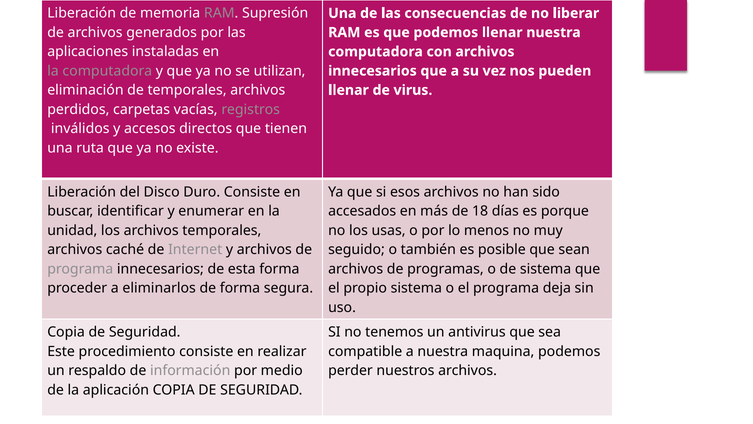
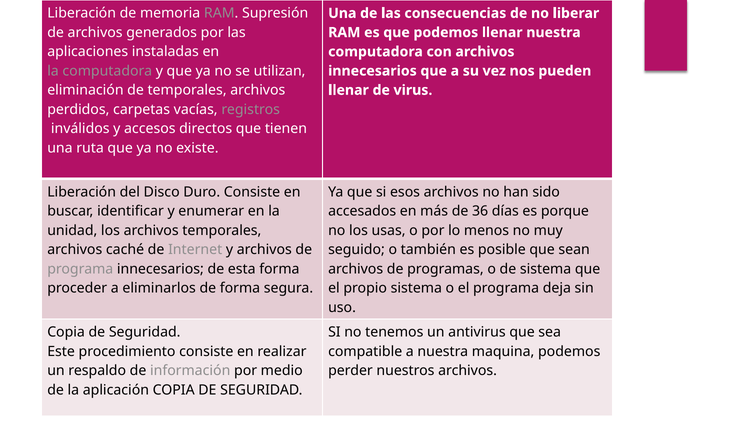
18: 18 -> 36 (480, 211)
